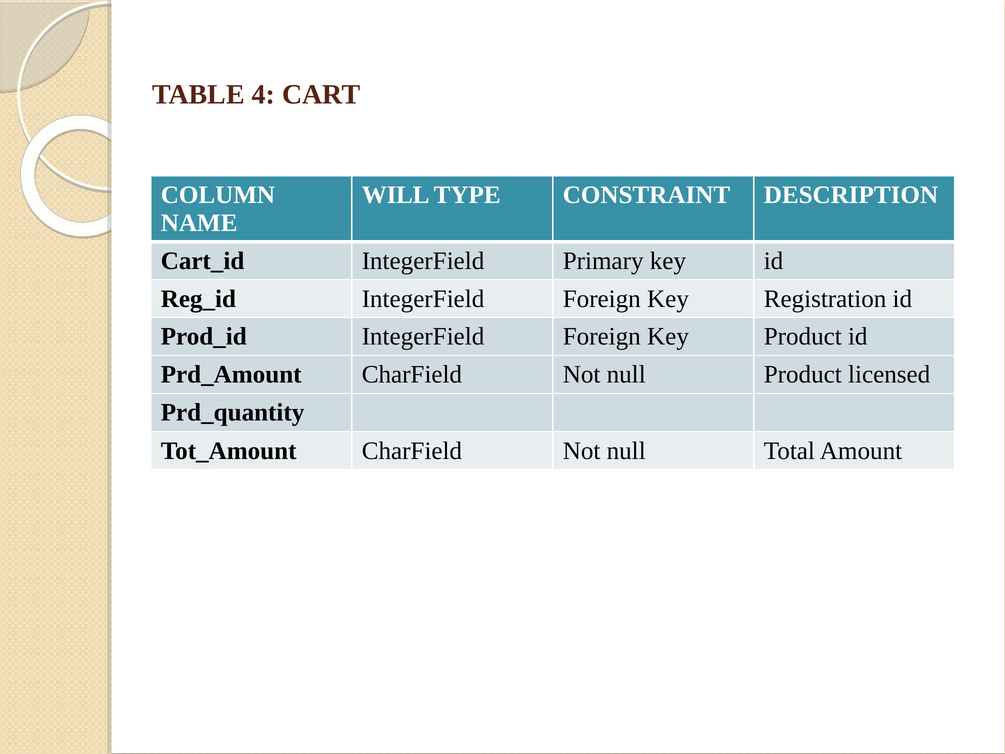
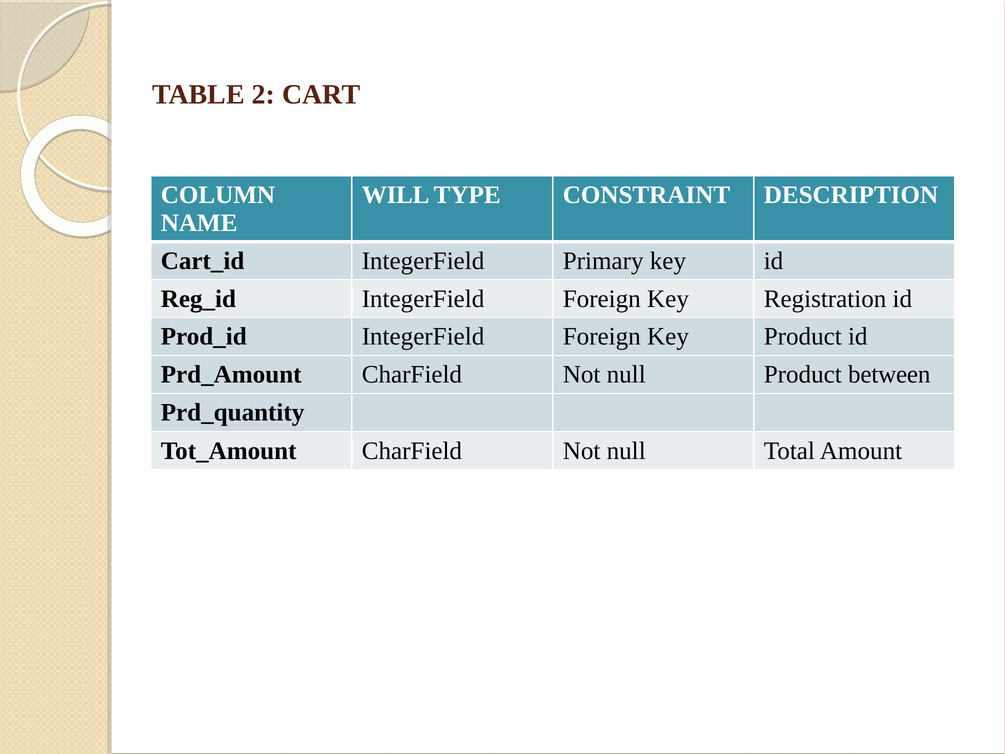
4: 4 -> 2 (264, 95)
licensed: licensed -> between (889, 374)
